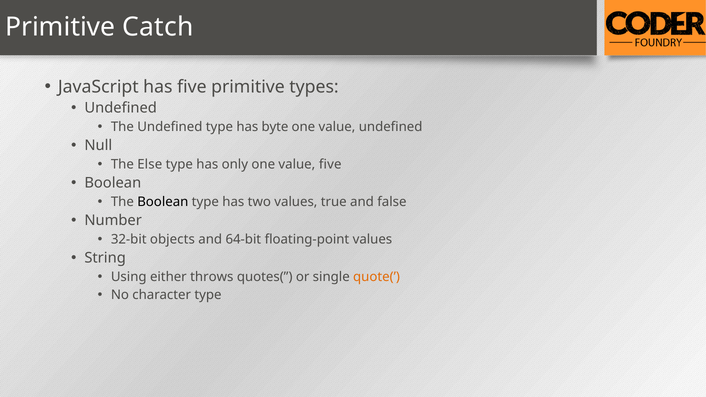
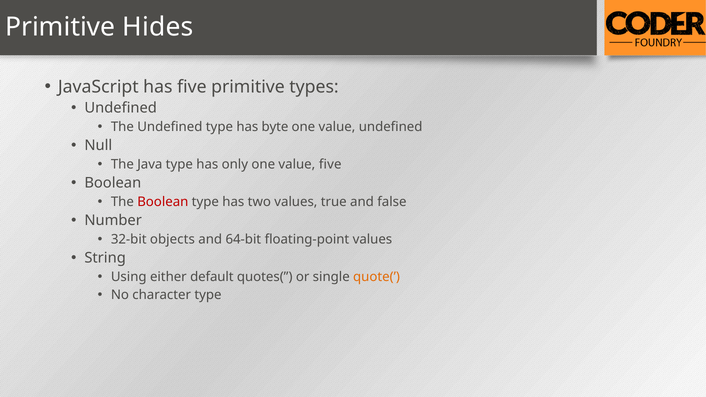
Catch: Catch -> Hides (158, 27)
Else: Else -> Java (150, 164)
Boolean colour: black -> red (163, 202)
throws: throws -> default (212, 277)
